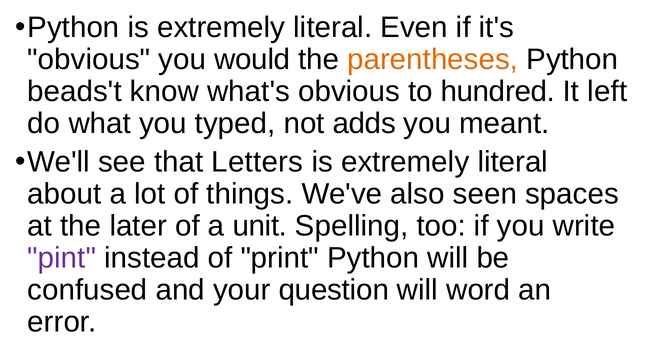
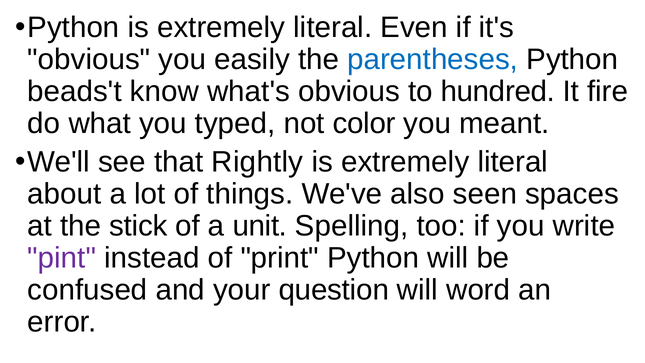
would: would -> easily (252, 60)
parentheses colour: orange -> blue (433, 60)
left: left -> fire (608, 92)
adds: adds -> color (364, 123)
Letters: Letters -> Rightly (257, 162)
later: later -> stick (138, 226)
